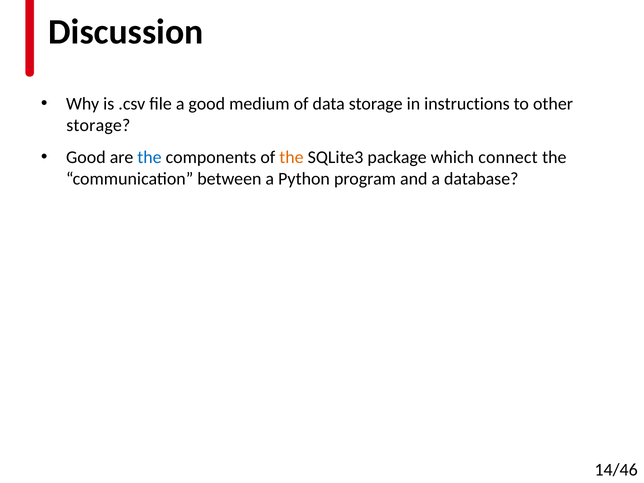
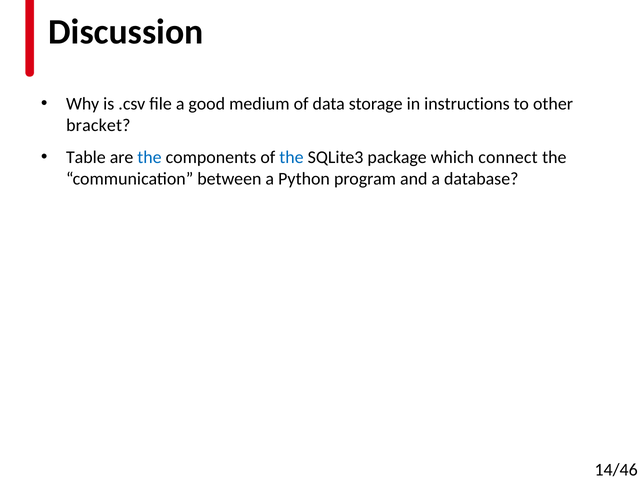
storage: storage -> bracket (98, 125)
Good: Good -> Table (86, 157)
the colour: orange -> blue (291, 157)
